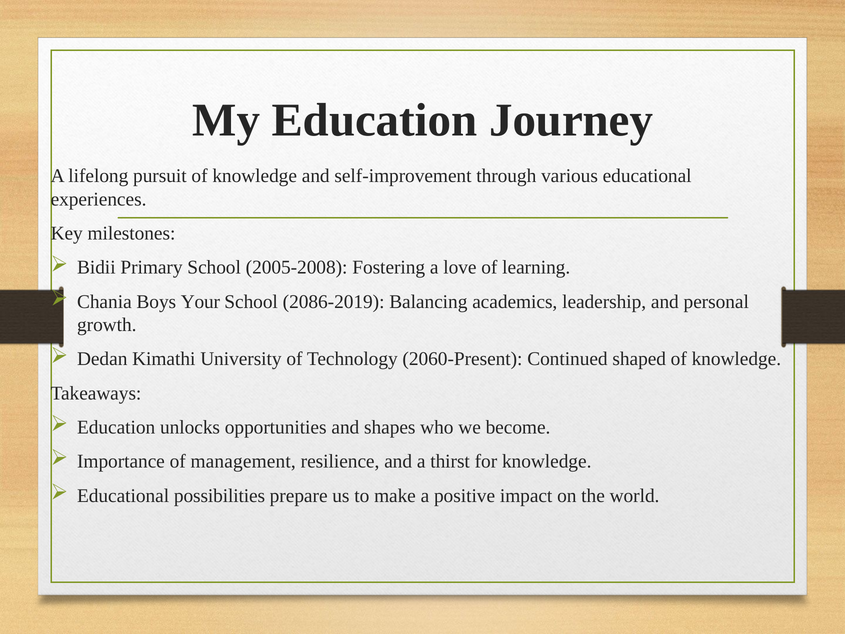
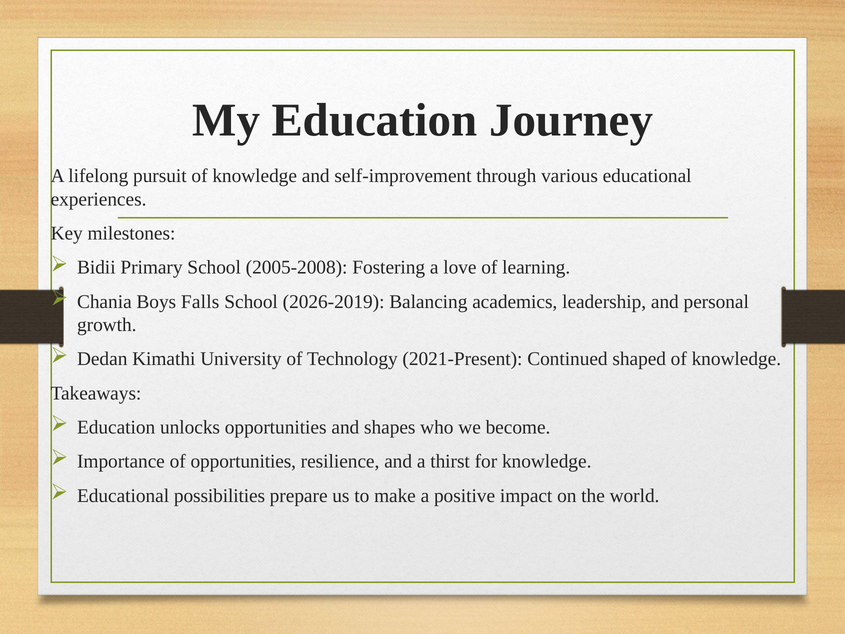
Your: Your -> Falls (200, 302)
2086-2019: 2086-2019 -> 2026-2019 (334, 302)
2060-Present: 2060-Present -> 2021-Present (462, 359)
of management: management -> opportunities (243, 461)
